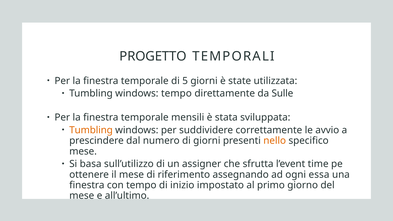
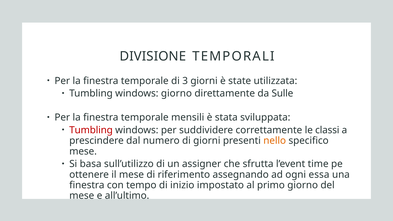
PROGETTO: PROGETTO -> DIVISIONE (153, 56)
5: 5 -> 3 (185, 81)
windows tempo: tempo -> giorno (176, 94)
Tumbling colour: orange -> red (91, 130)
avvio: avvio -> classi (327, 130)
